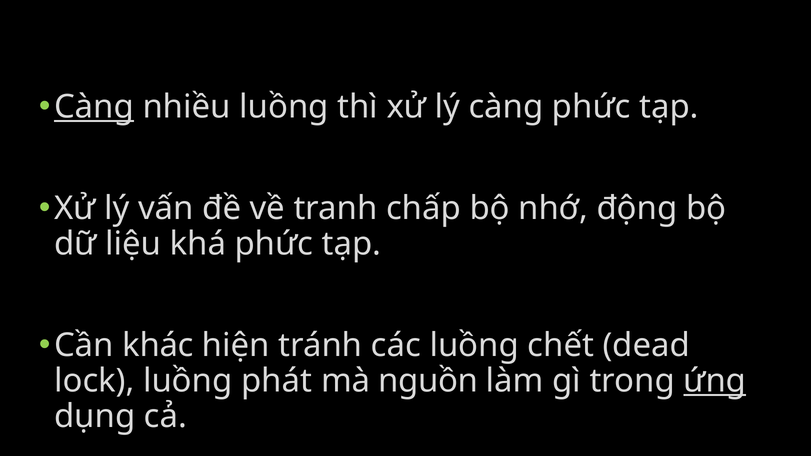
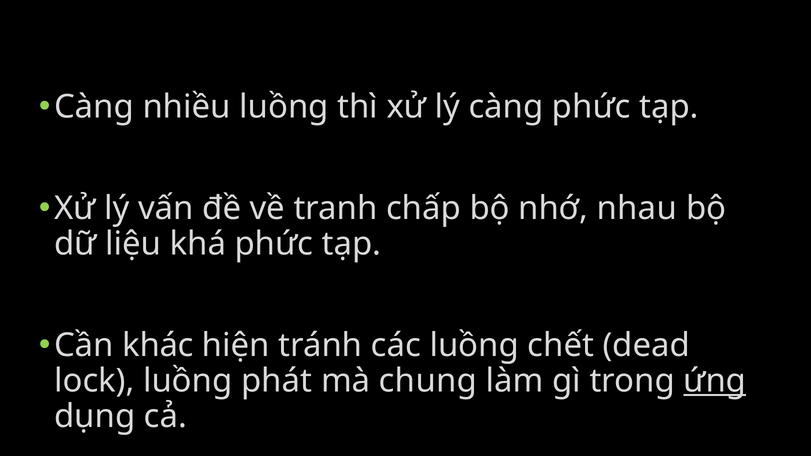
Càng underline: present -> none (94, 107)
động: động -> nhau (637, 208)
nguồn: nguồn -> chung (428, 381)
